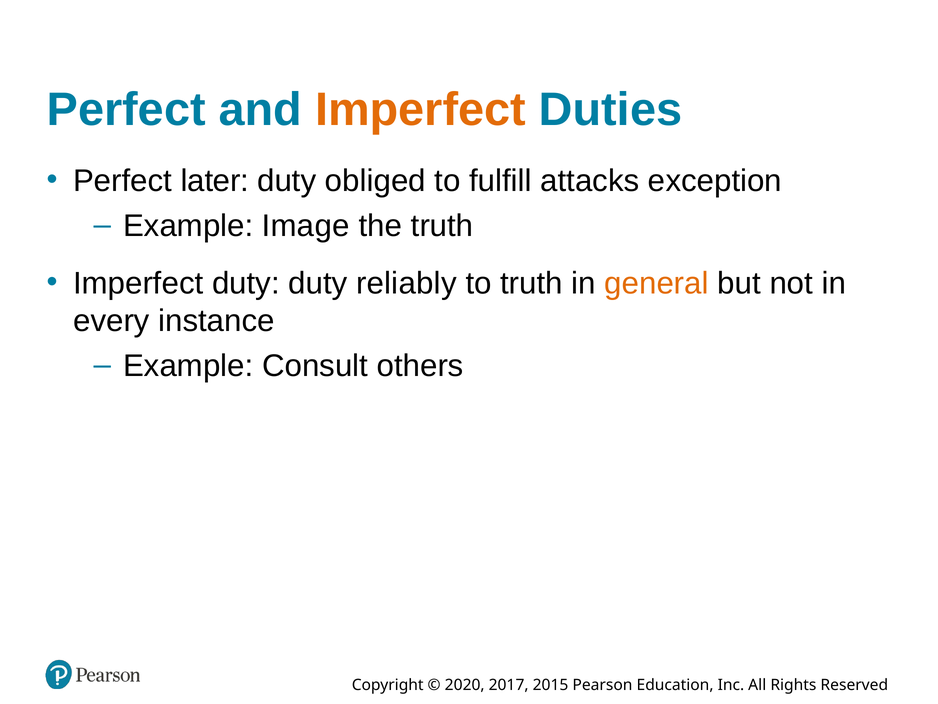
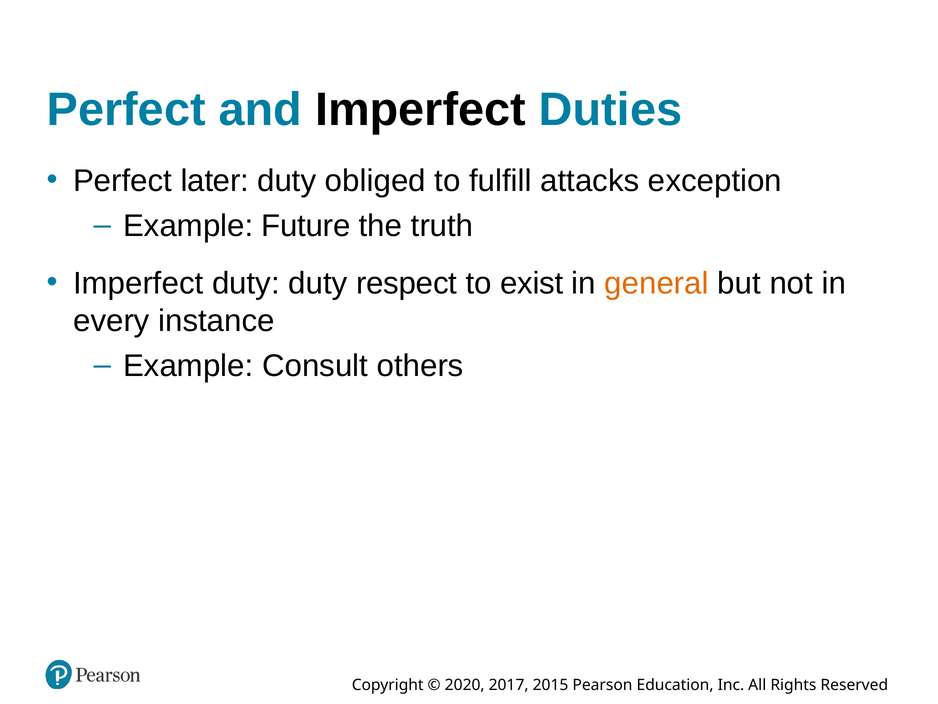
Imperfect colour: orange -> black (420, 110)
Image: Image -> Future (306, 226)
reliably: reliably -> respect (407, 283)
to truth: truth -> exist (532, 283)
